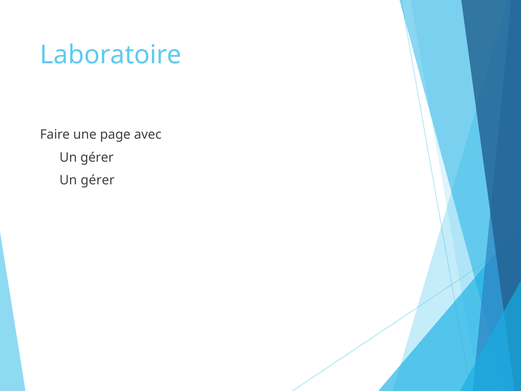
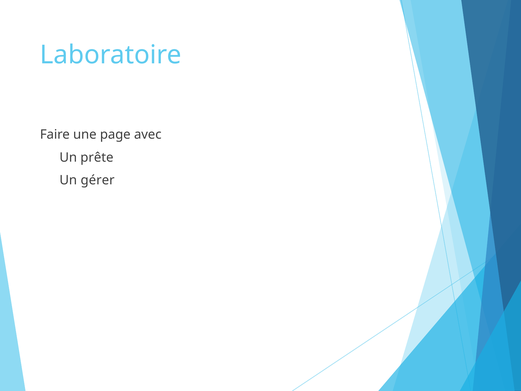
gérer: gérer -> prête (97, 157)
